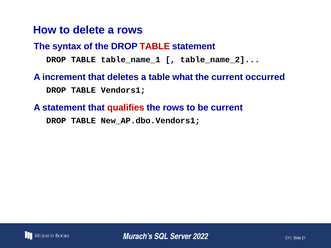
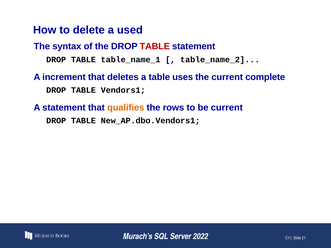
a rows: rows -> used (130, 30)
what: what -> uses (183, 77)
occurred: occurred -> complete (265, 77)
qualifies colour: red -> orange (126, 108)
